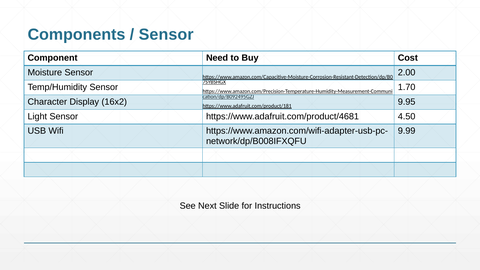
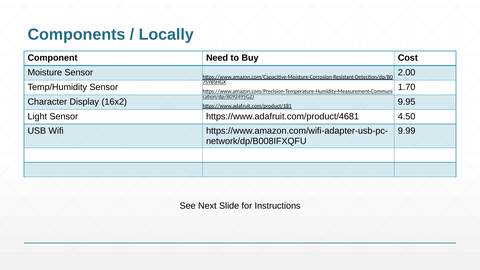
Sensor: Sensor -> Locally (166, 34)
